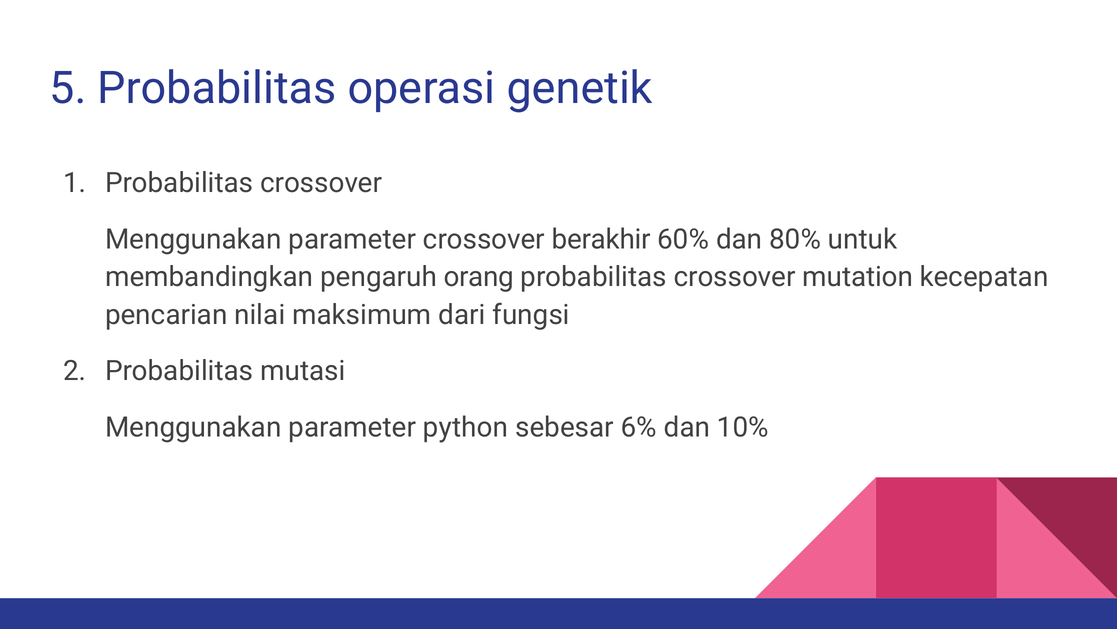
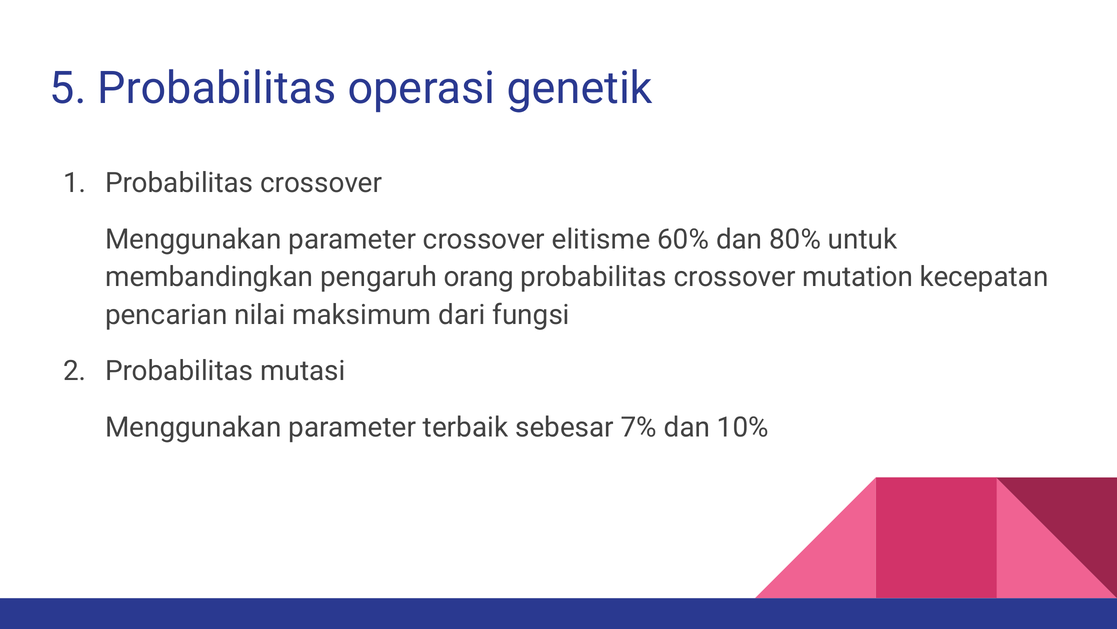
berakhir: berakhir -> elitisme (601, 239)
python: python -> terbaik (466, 427)
6%: 6% -> 7% (639, 427)
